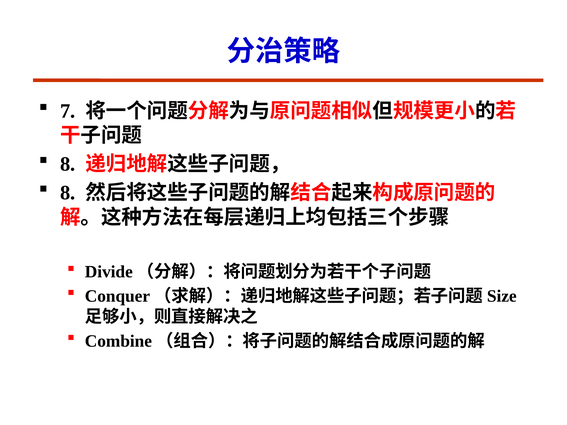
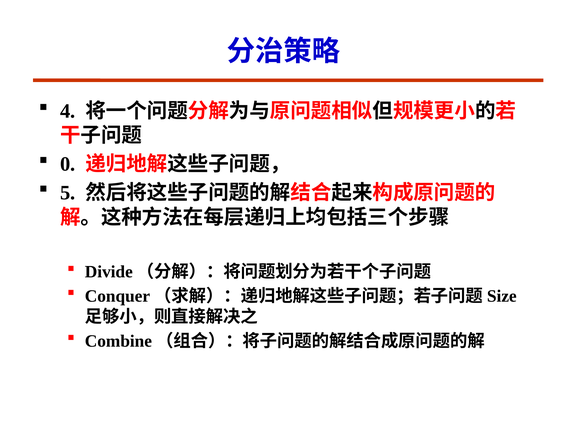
7: 7 -> 4 (68, 111)
8: 8 -> 0 (68, 164)
8: 8 -> 5 (68, 193)
